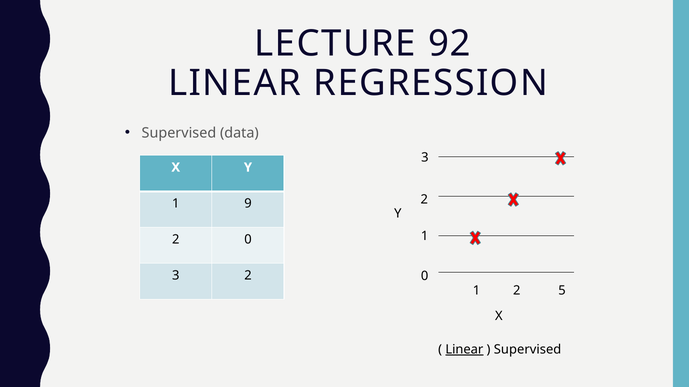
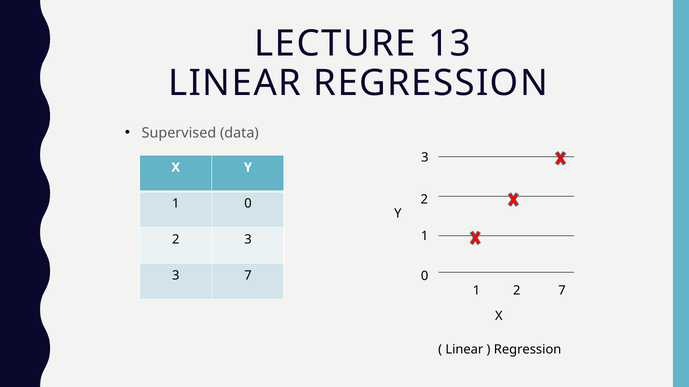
92: 92 -> 13 (450, 44)
1 9: 9 -> 0 (248, 204)
0: 0 -> 3 (248, 240)
3 2: 2 -> 7 (248, 276)
1 5: 5 -> 7 (562, 291)
Linear underline: present -> none (464, 350)
Supervised: Supervised -> Regression (528, 350)
